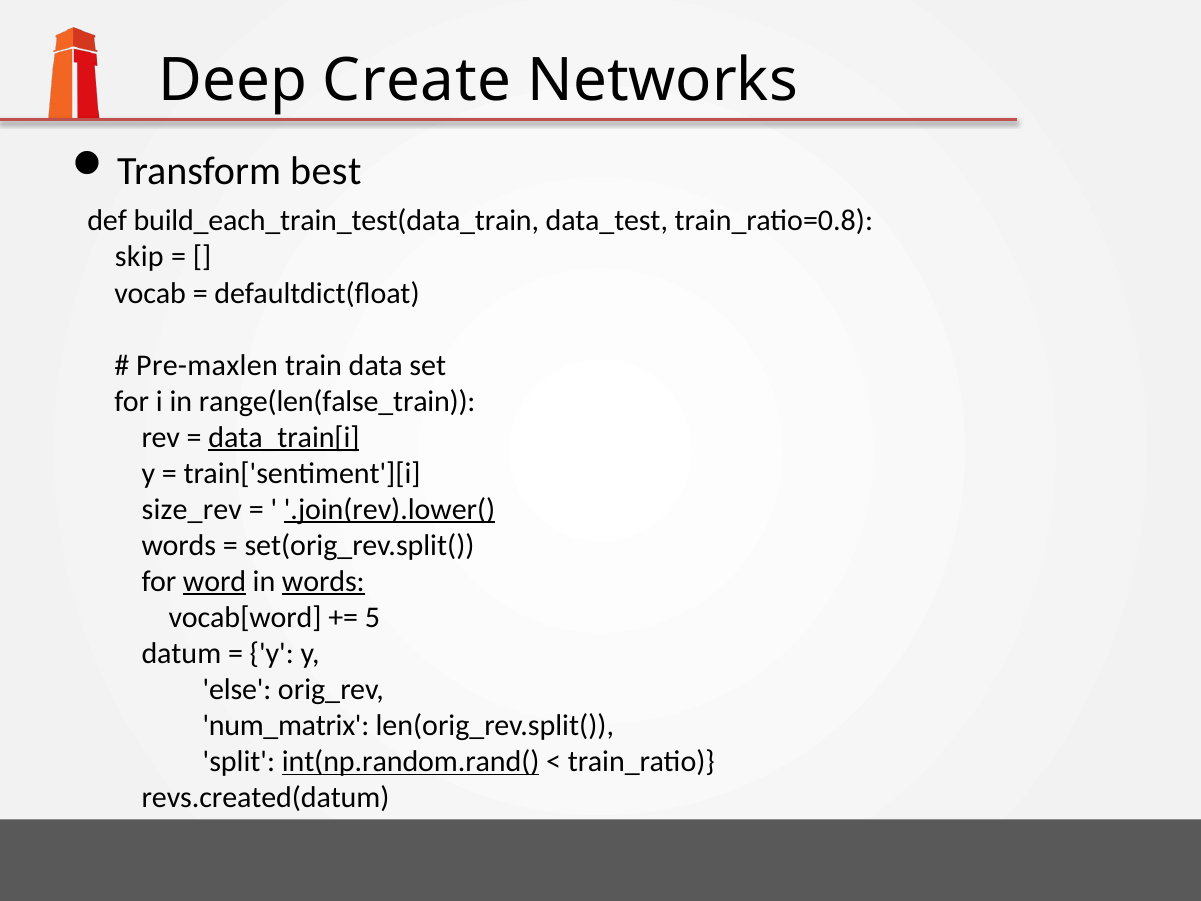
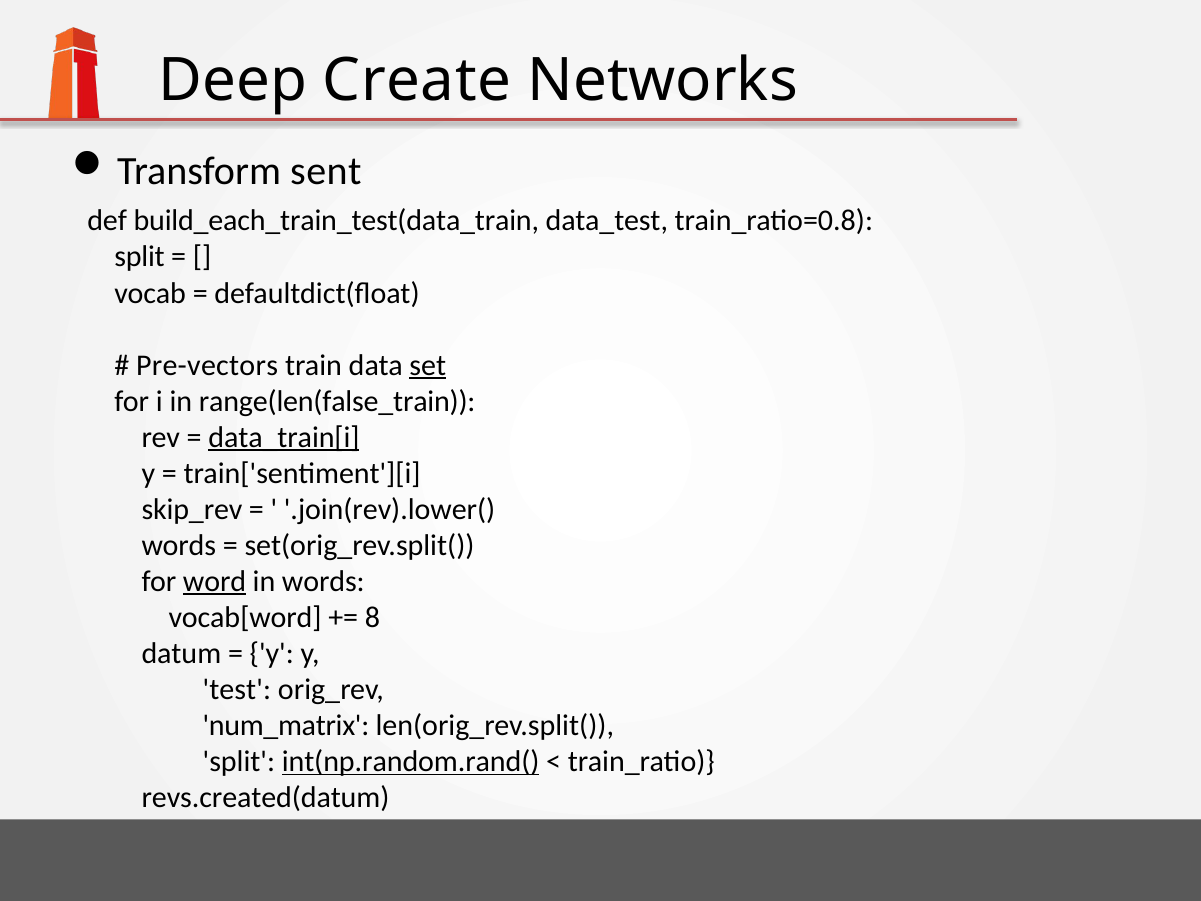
best: best -> sent (326, 171)
skip: skip -> split (140, 257)
Pre-maxlen: Pre-maxlen -> Pre-vectors (207, 365)
set underline: none -> present (428, 365)
size_rev: size_rev -> skip_rev (192, 509)
.join(rev).lower( underline: present -> none (390, 509)
words underline: present -> none (323, 581)
5: 5 -> 8 (373, 617)
else: else -> test (237, 689)
